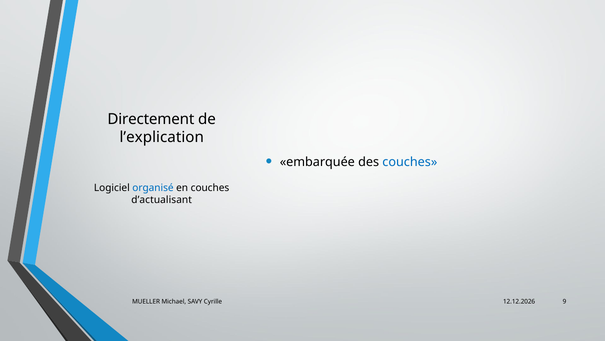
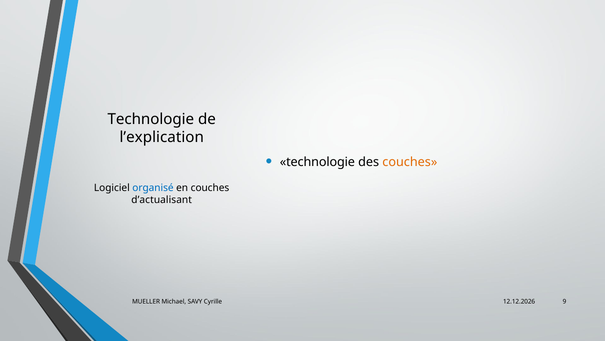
Directement: Directement -> Technologie (151, 119)
embarquée: embarquée -> technologie (317, 162)
couches colour: blue -> orange (410, 162)
